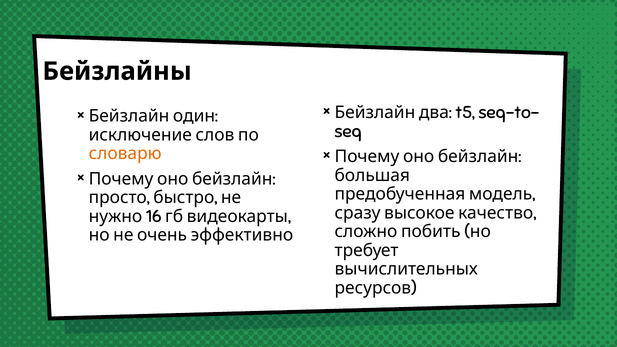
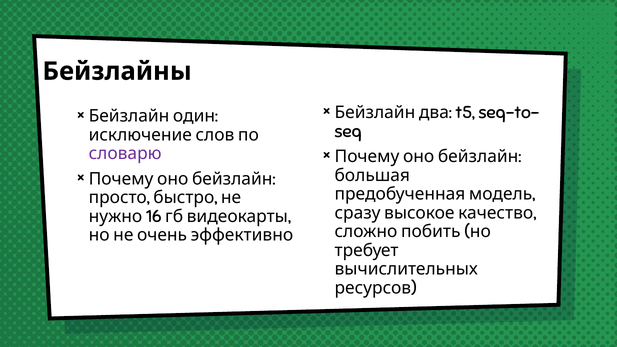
словарю colour: orange -> purple (125, 154)
